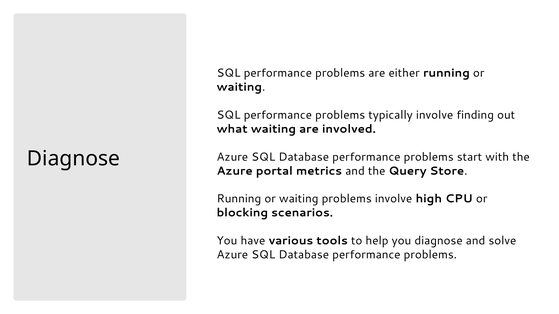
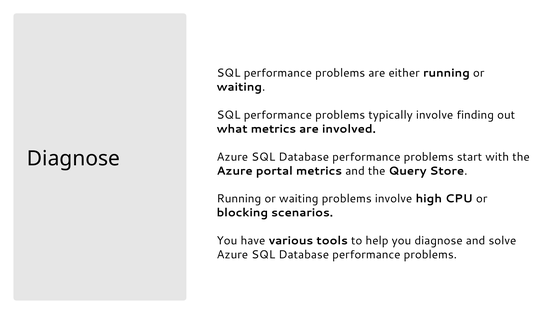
what waiting: waiting -> metrics (273, 129)
